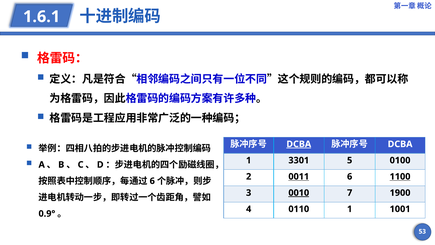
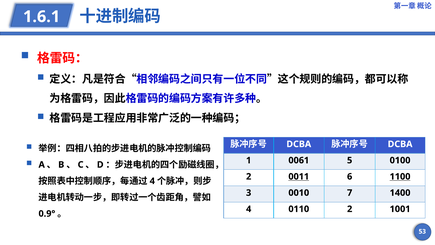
DCBA underline: present -> none (299, 144)
3301: 3301 -> 0061 (299, 160)
6: 6 -> 4 (152, 181)
0010 underline: present -> none (299, 193)
1900: 1900 -> 1400 (400, 193)
0110 1: 1 -> 2 (350, 209)
